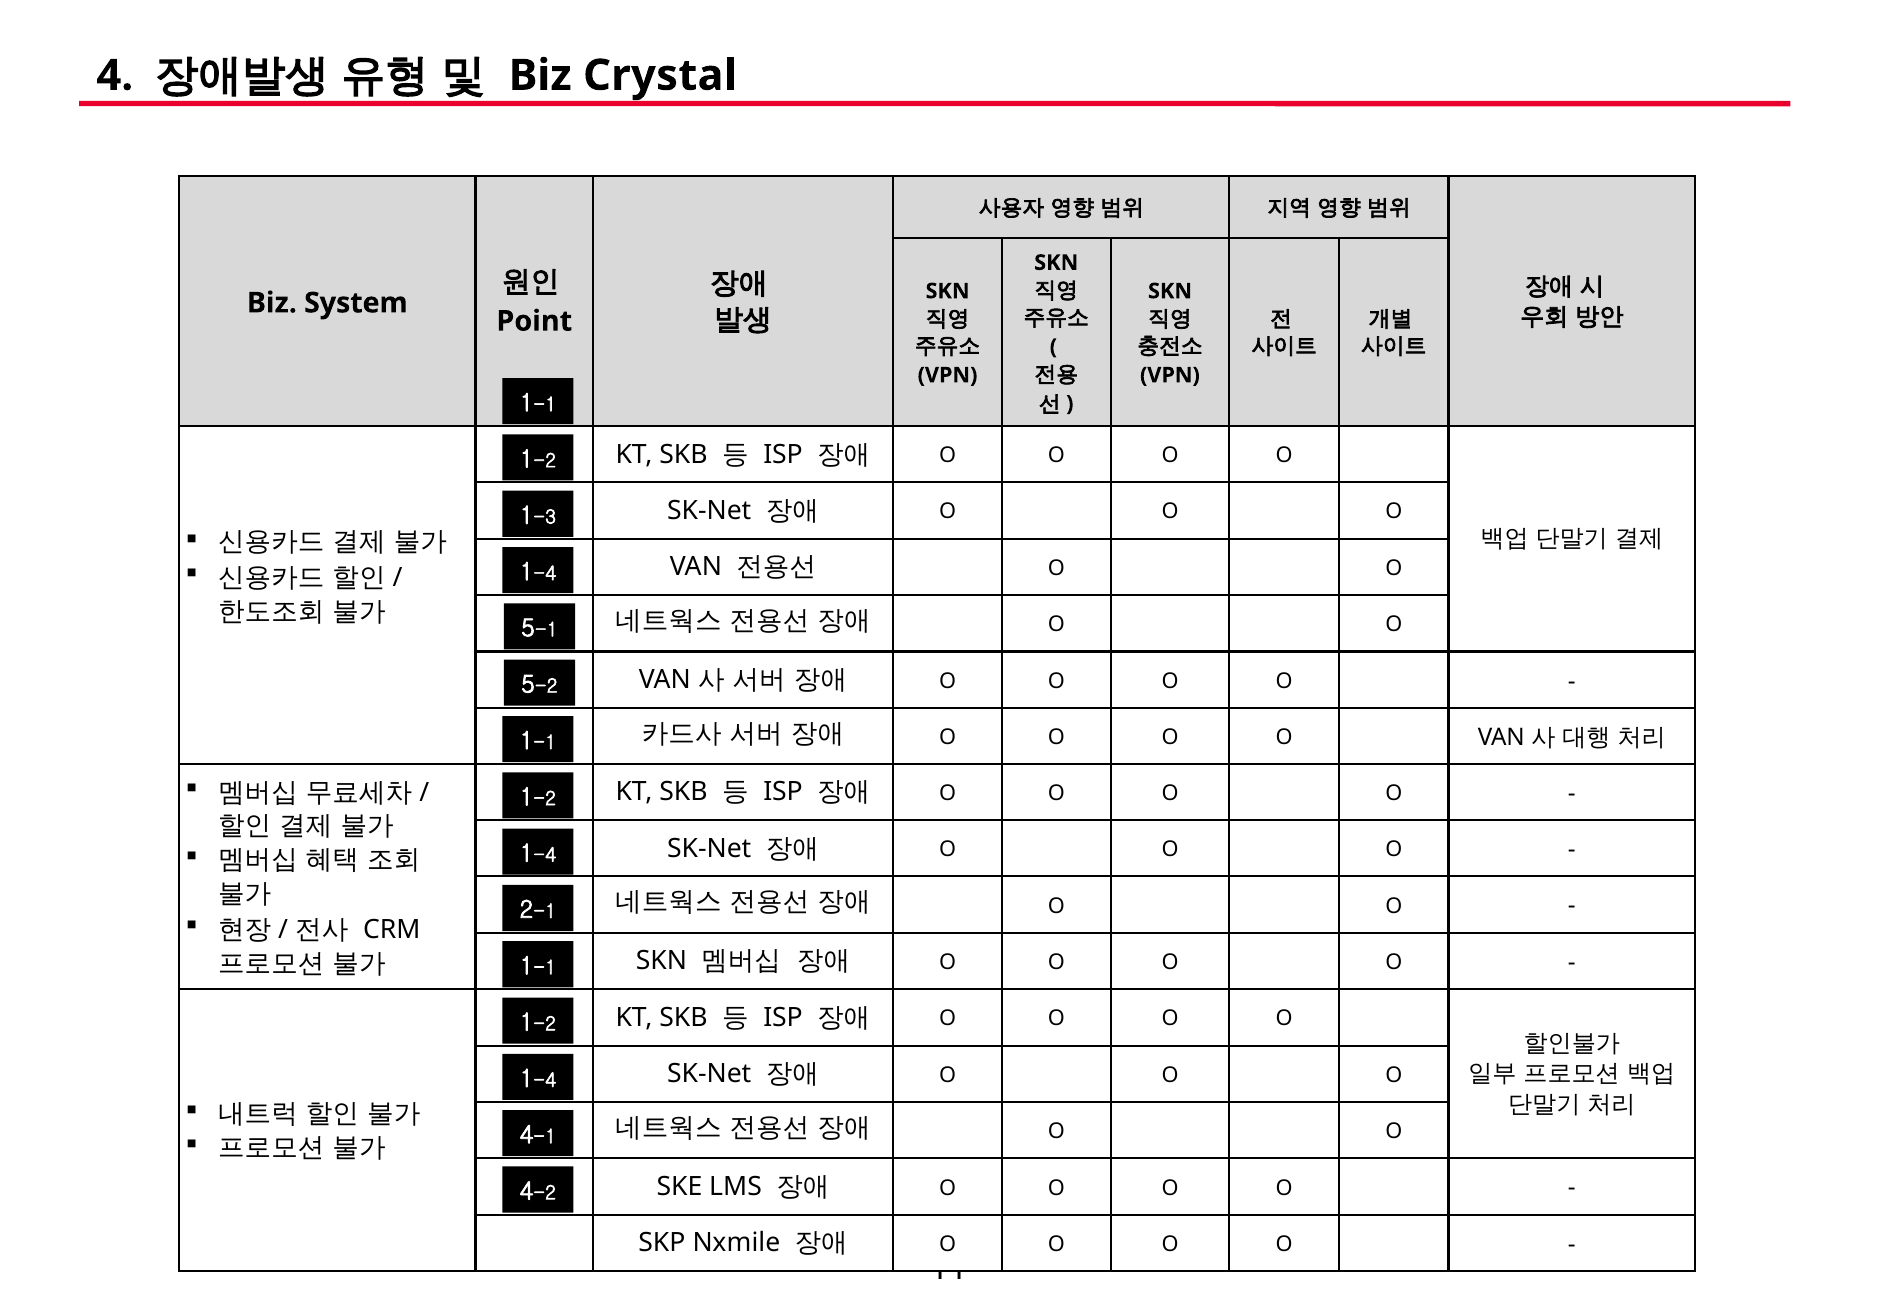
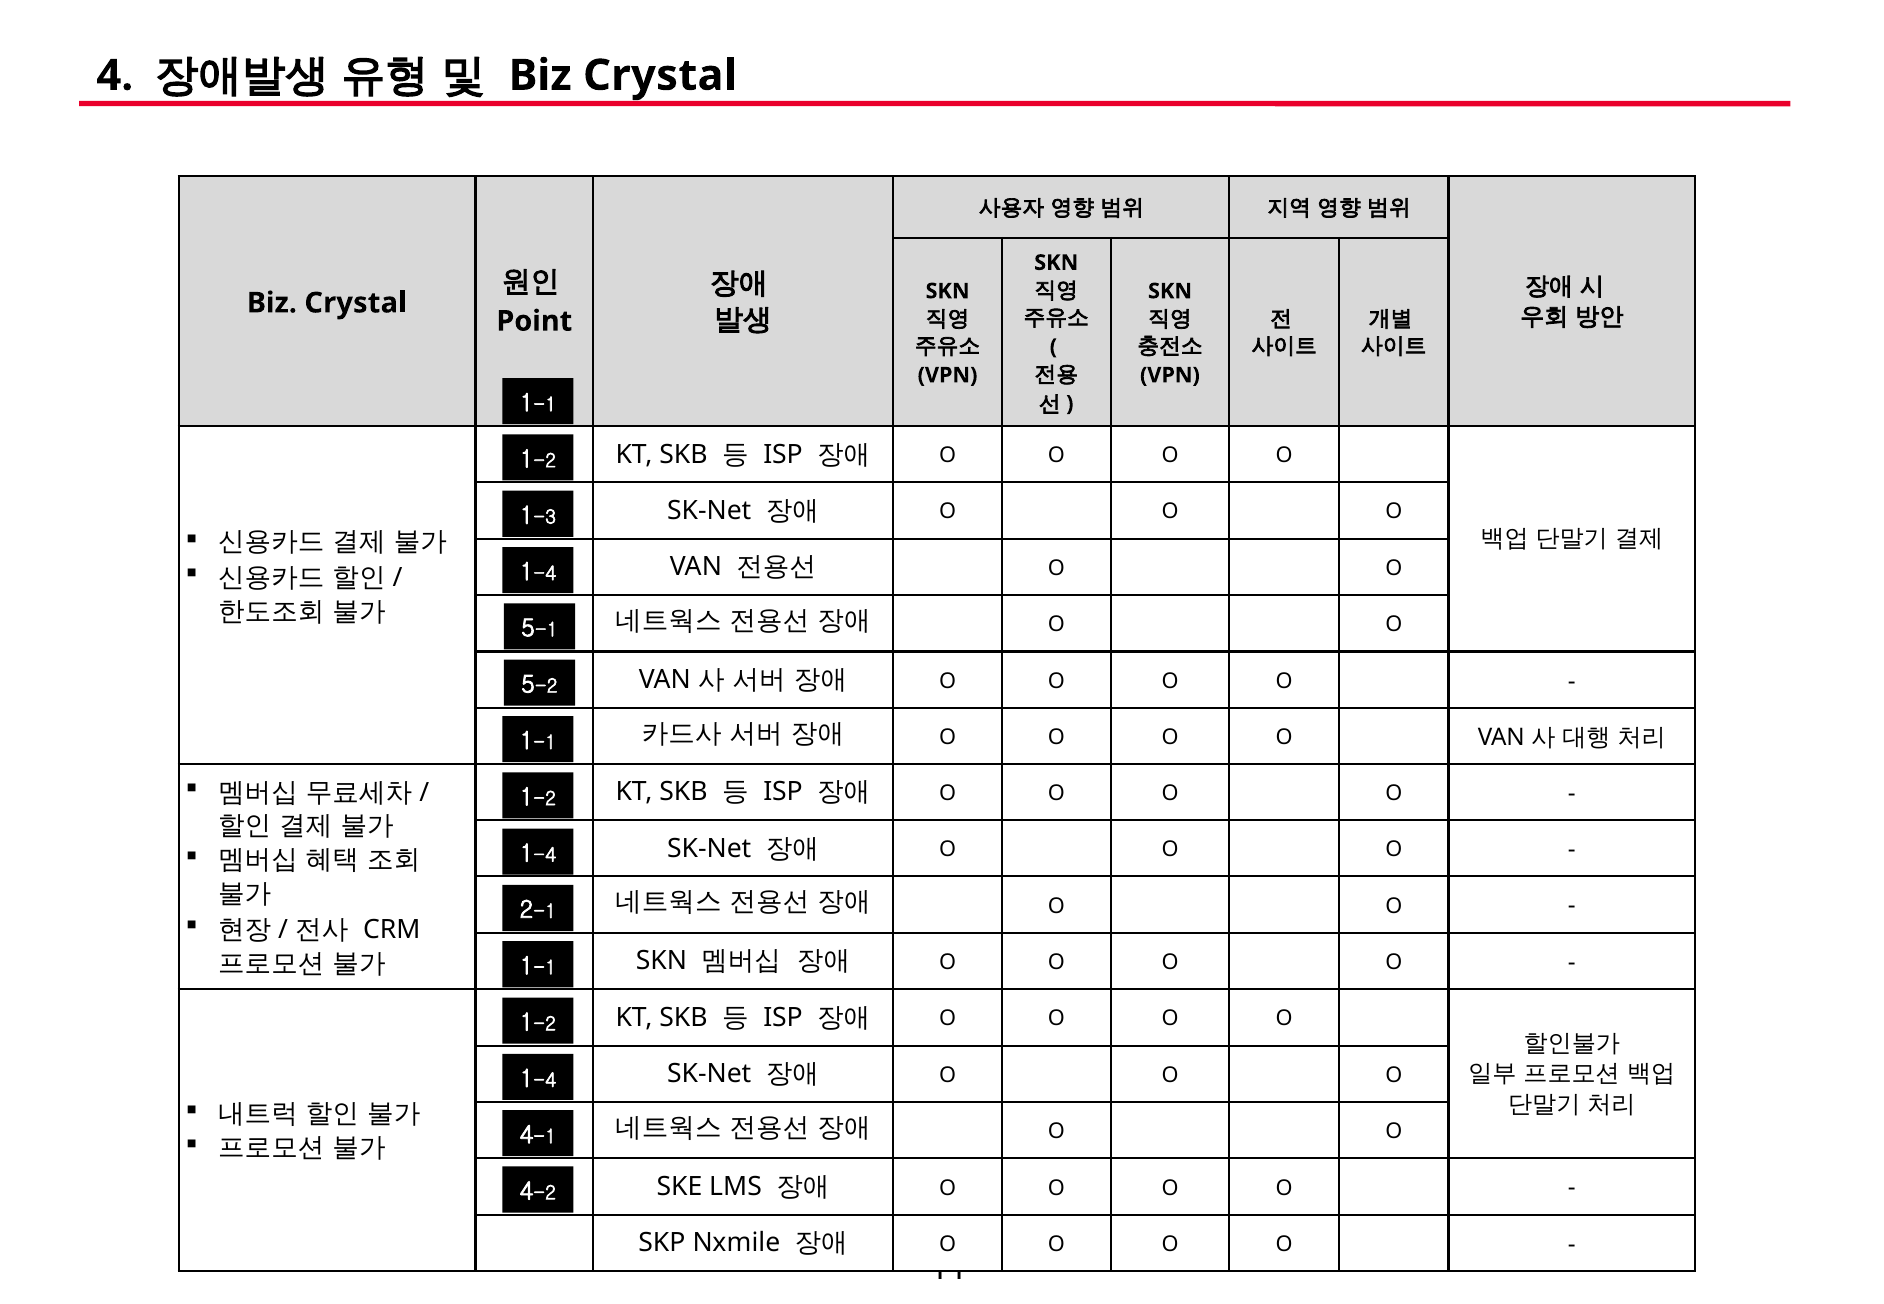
System: System -> Crystal (356, 303)
